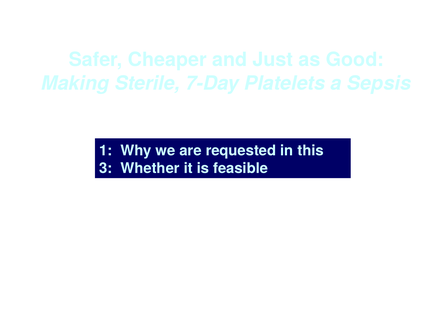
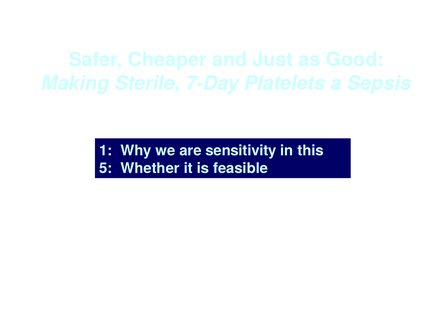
requested: requested -> sensitivity (241, 151)
3: 3 -> 5 (106, 168)
